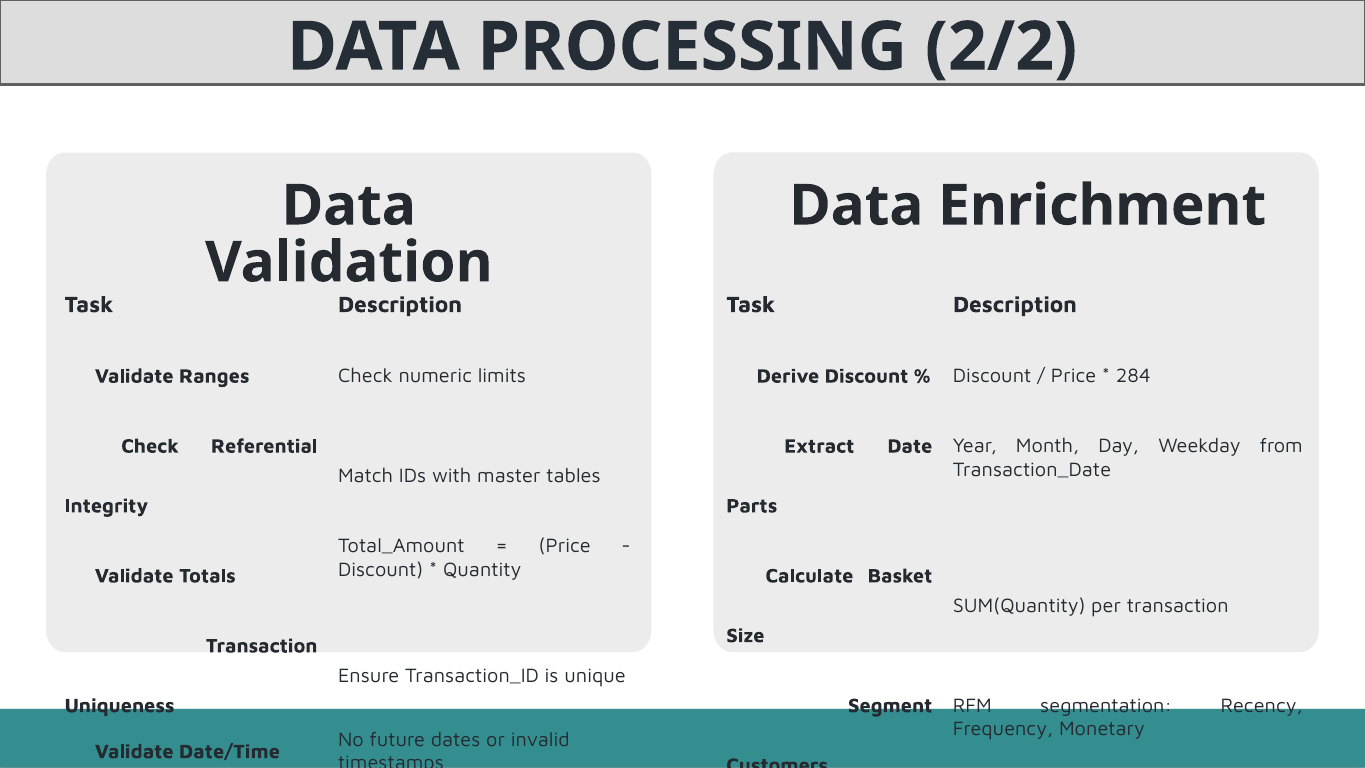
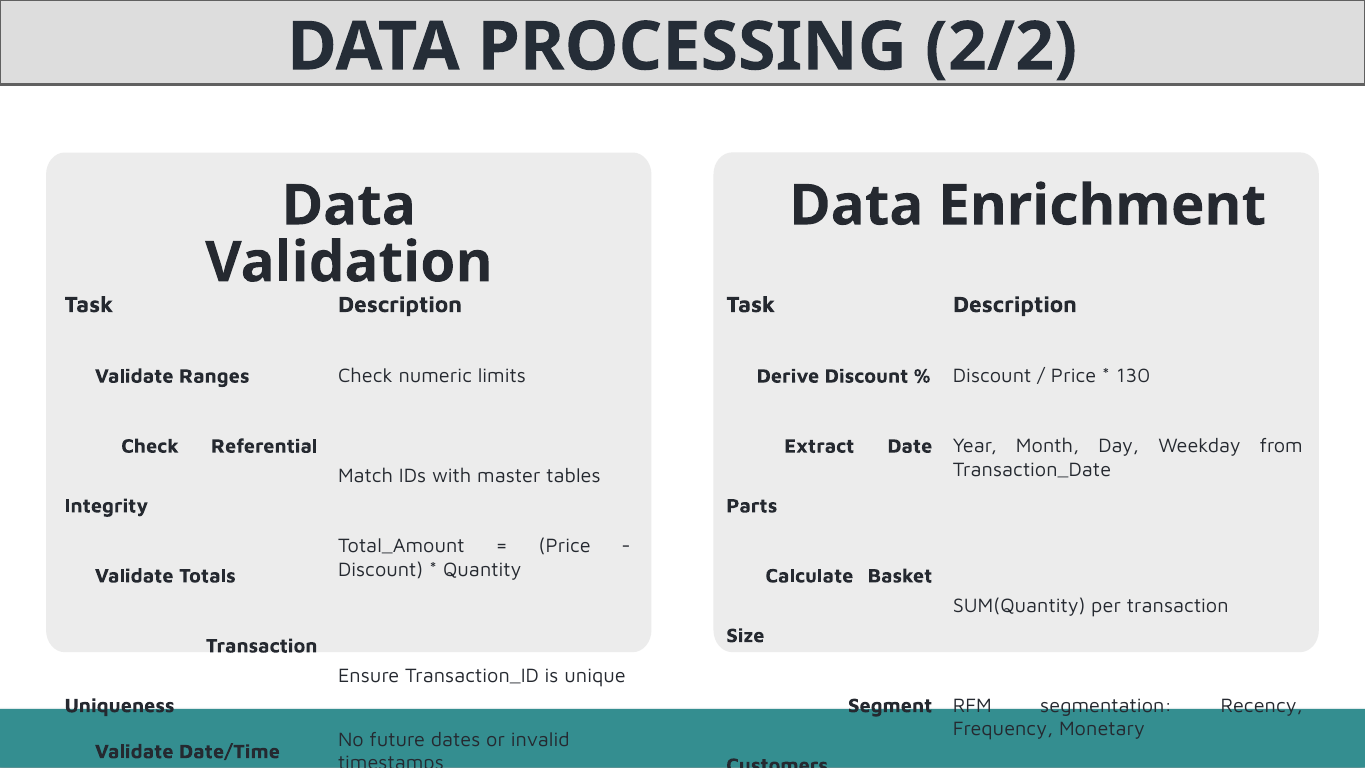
284: 284 -> 130 (1133, 376)
